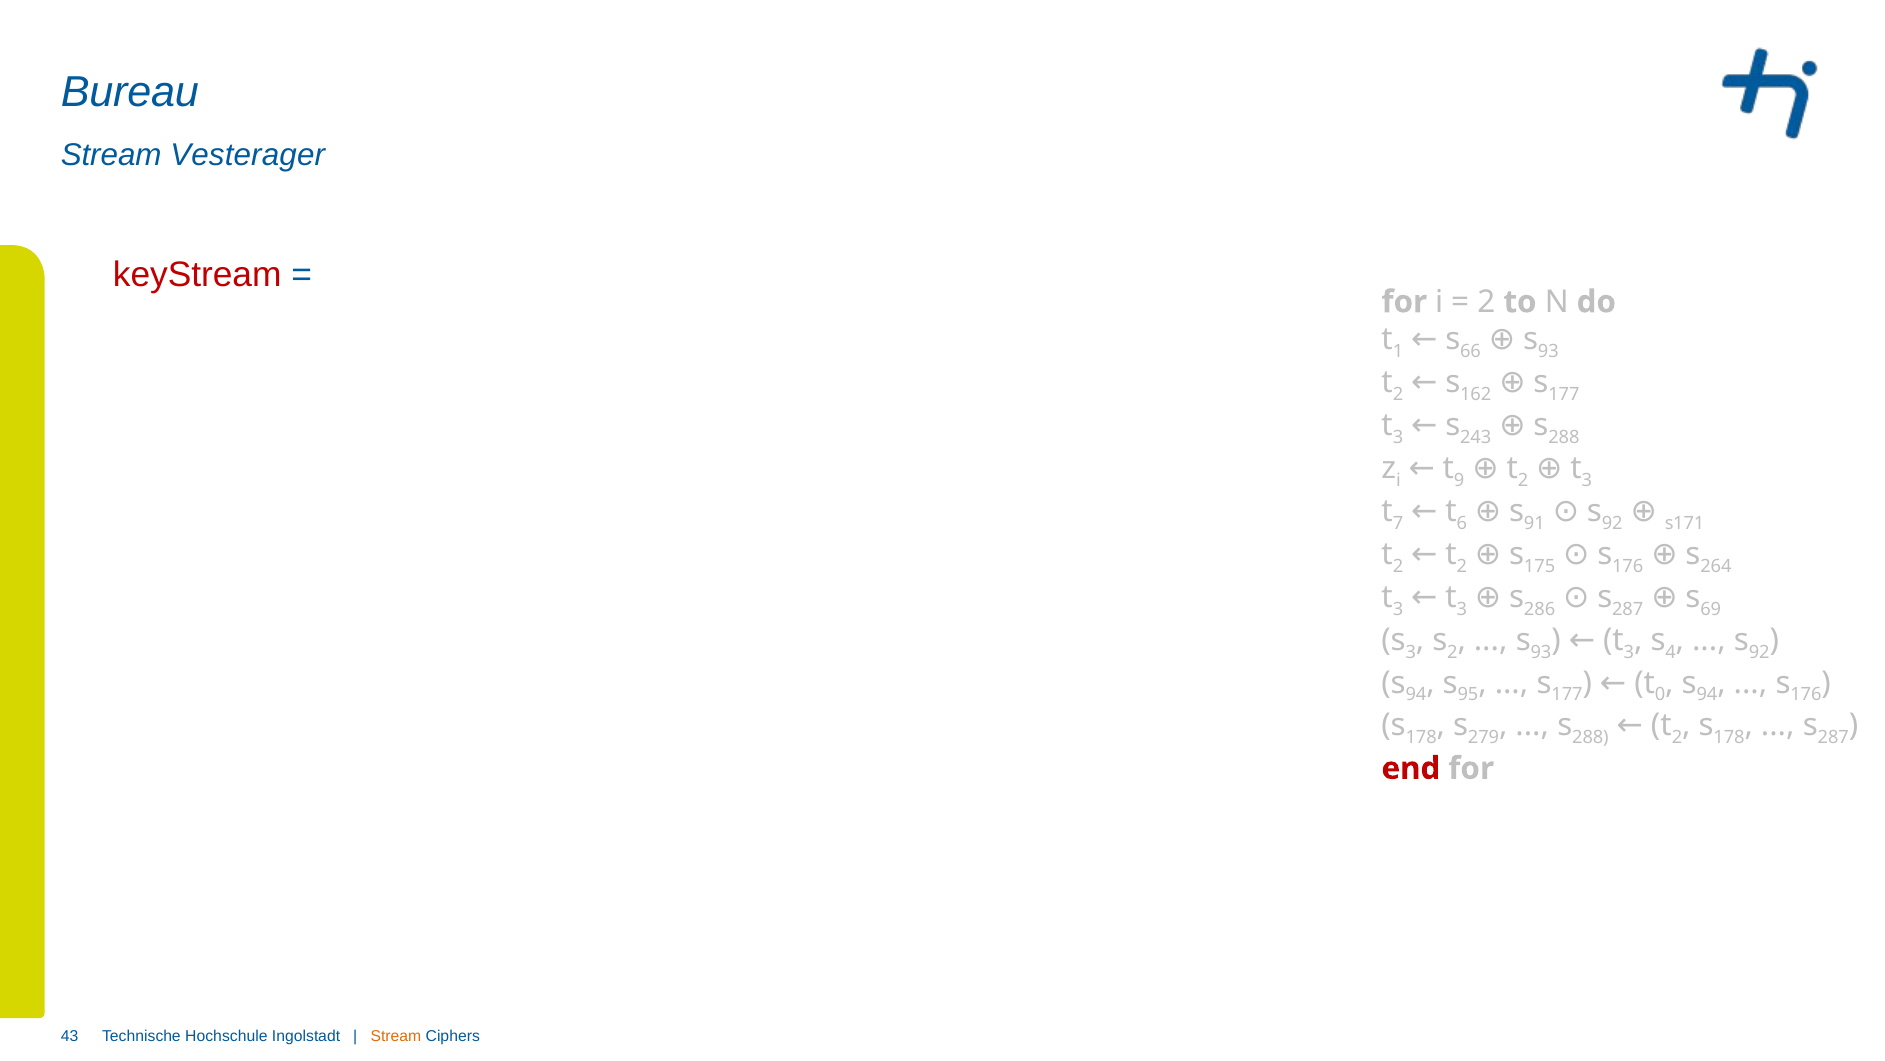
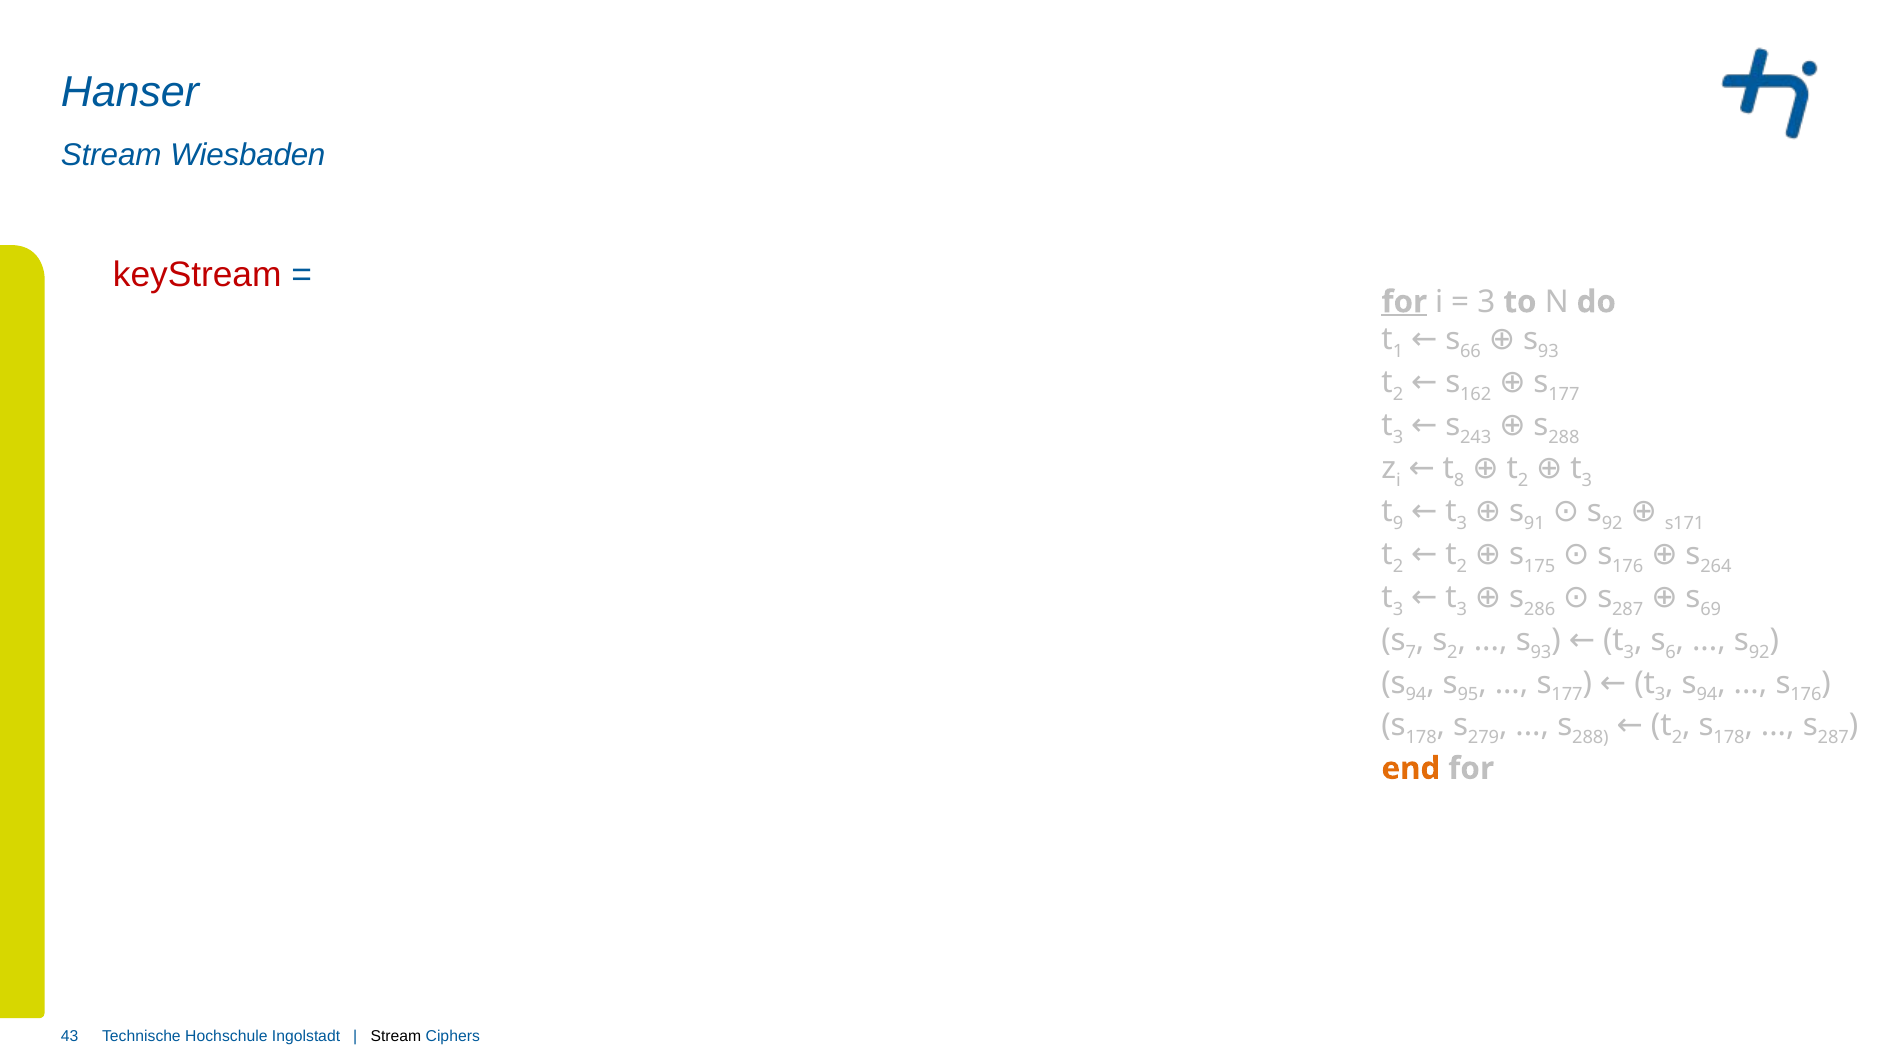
Bureau: Bureau -> Hanser (130, 92)
Vesterager: Vesterager -> Wiesbaden (248, 155)
for underline: none -> present (1404, 302)
2: 2 -> 3 (1486, 302)
9: 9 -> 8 (1459, 480)
7: 7 -> 9 (1398, 523)
6: 6 -> 3 (1462, 523)
4: 4 -> 6 (1671, 652)
3: 3 -> 7 (1411, 652)
0: 0 -> 3 (1660, 694)
end colour: red -> orange (1411, 768)
Stream colour: orange -> black (396, 1035)
